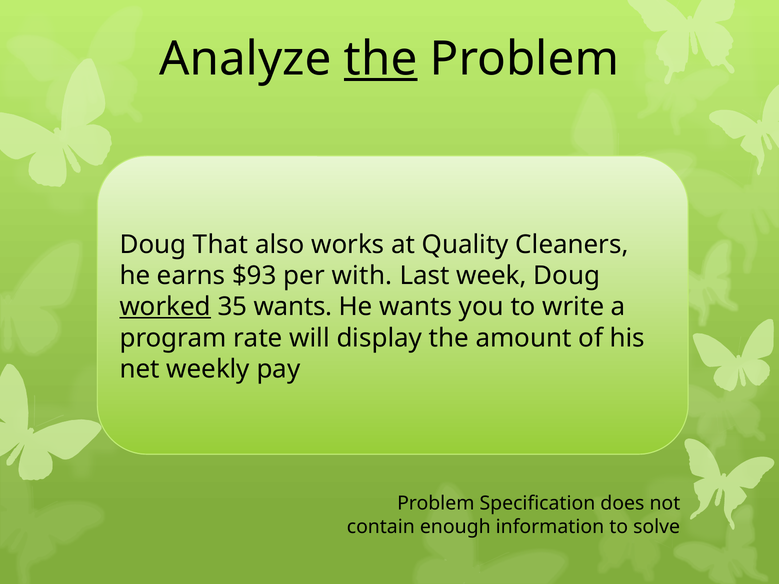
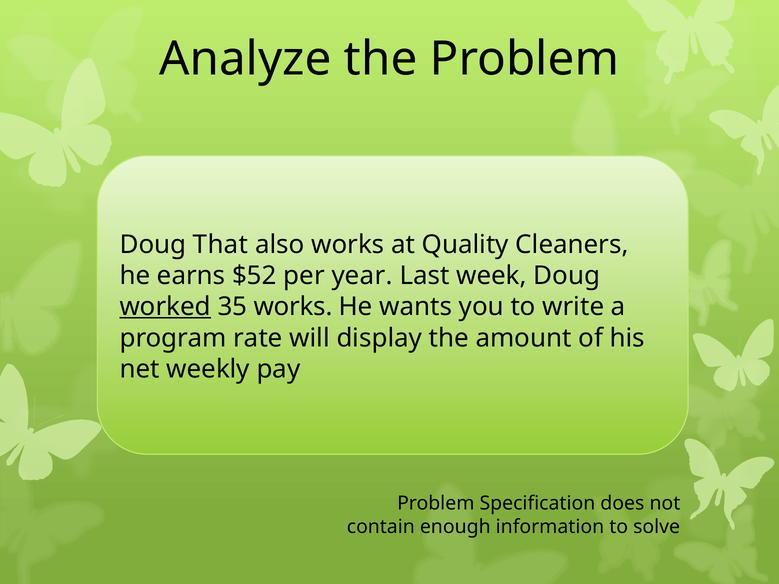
the underline: present -> none (381, 59)
$93: $93 -> $52 (254, 276)
with: with -> year (362, 276)
35 wants: wants -> works (293, 307)
